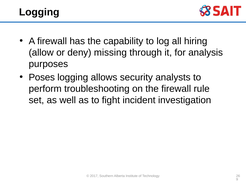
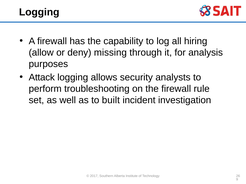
Poses: Poses -> Attack (42, 77)
fight: fight -> built (111, 100)
